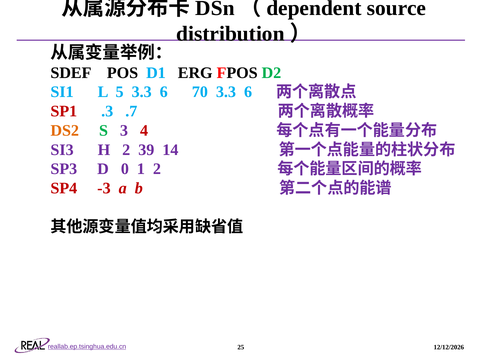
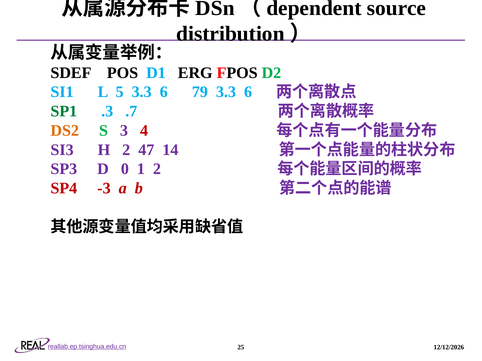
70: 70 -> 79 (200, 92)
SP1 colour: red -> green (64, 111)
39: 39 -> 47 (146, 150)
